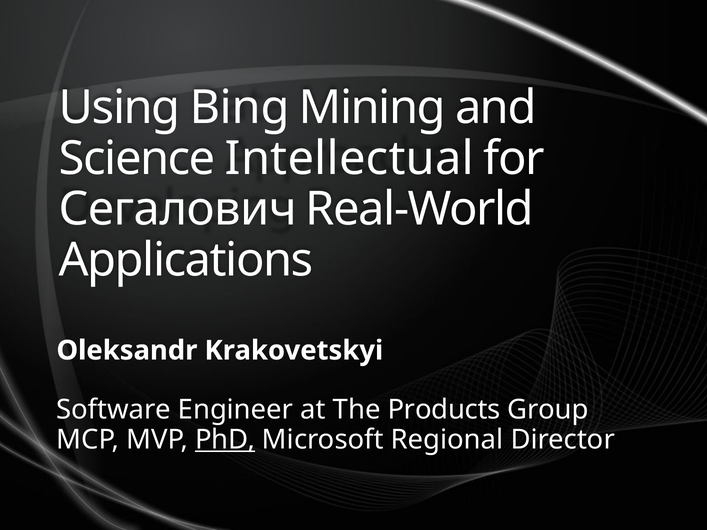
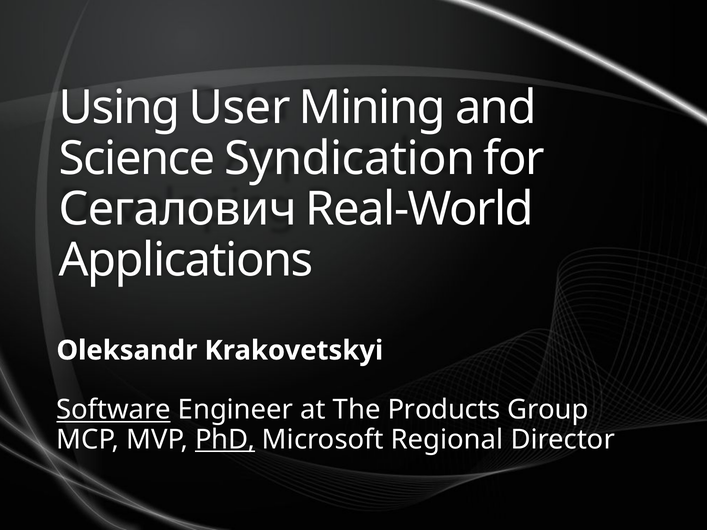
Bing: Bing -> User (240, 108)
Intellectual: Intellectual -> Syndication (350, 159)
Software underline: none -> present (114, 410)
